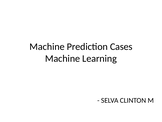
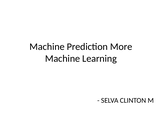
Cases: Cases -> More (121, 46)
